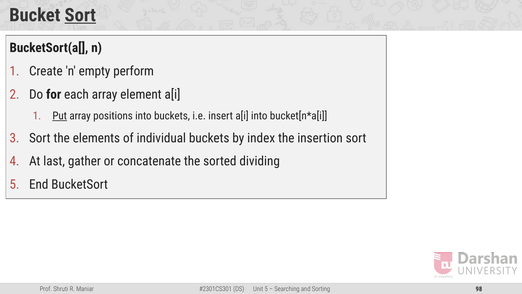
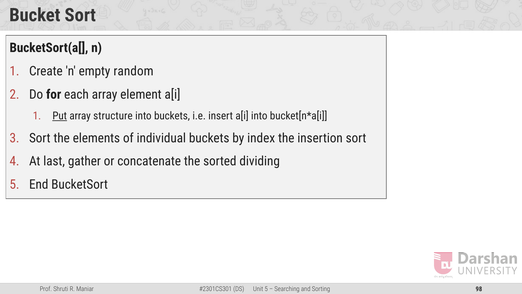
Sort underline: present -> none (80, 15)
perform: perform -> random (133, 71)
positions: positions -> structure (113, 116)
